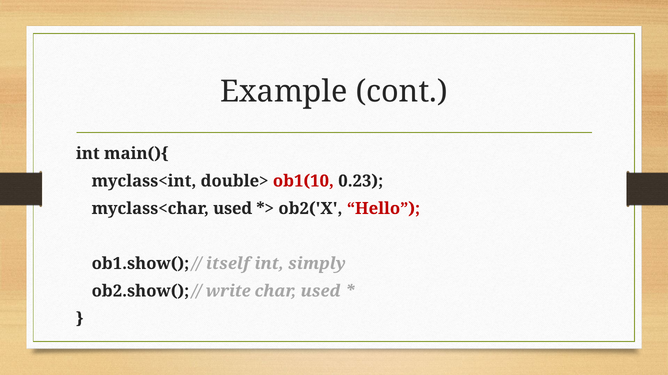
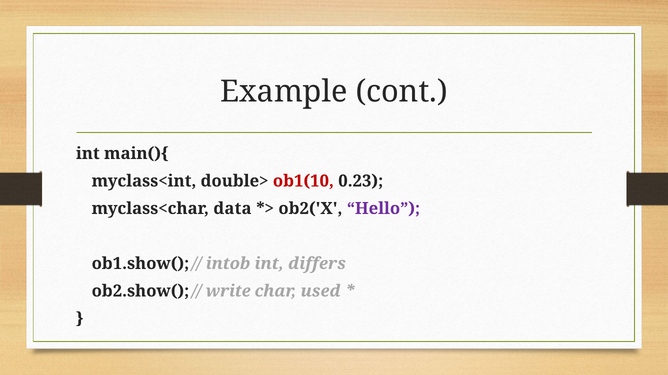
myclass<char used: used -> data (232, 209)
Hello colour: red -> purple (383, 209)
itself: itself -> intob (228, 264)
simply: simply -> differs (317, 264)
